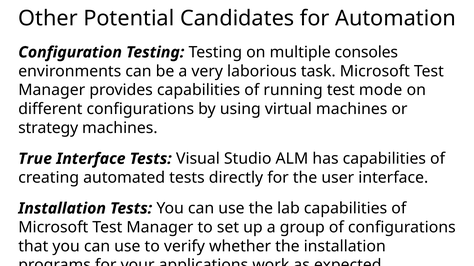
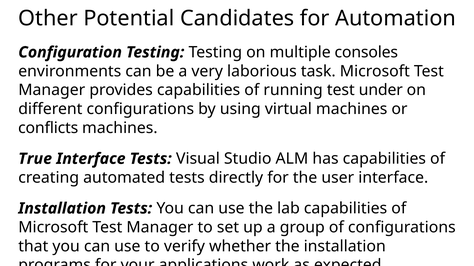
mode: mode -> under (381, 90)
strategy: strategy -> conflicts (48, 128)
